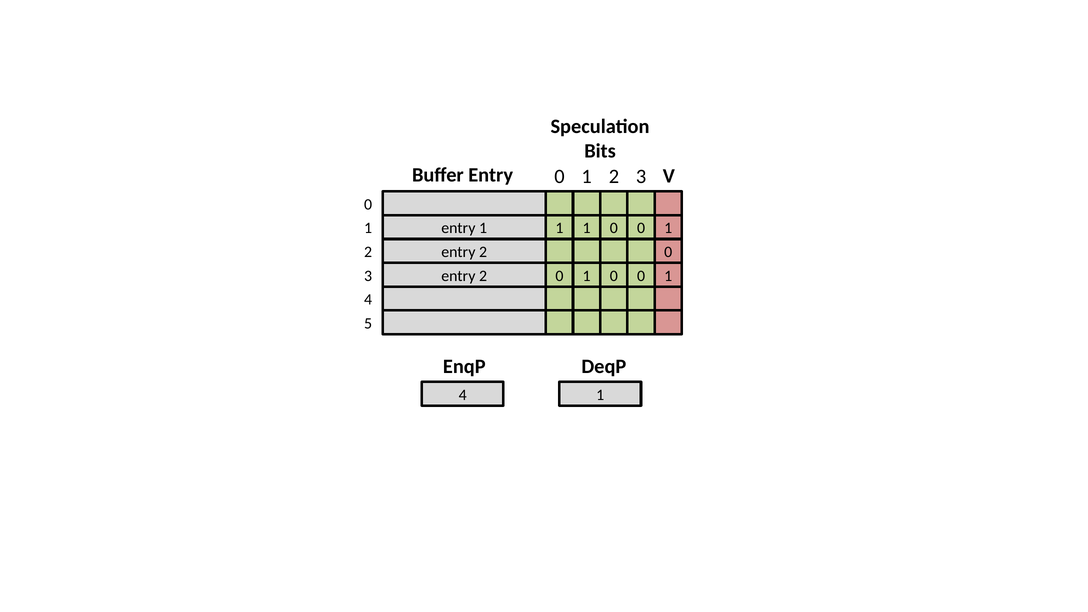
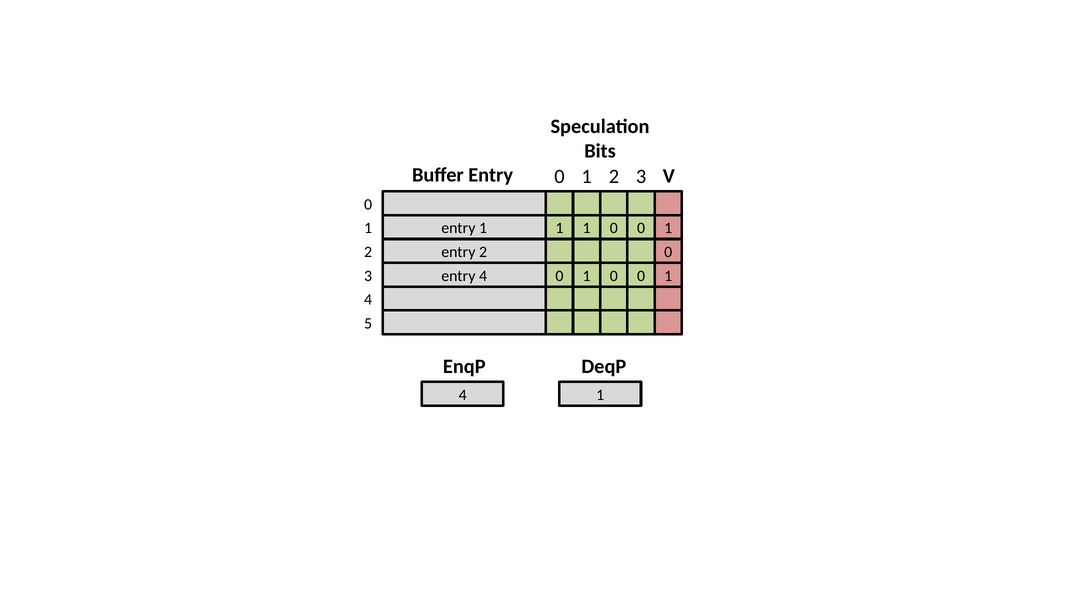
2: 2 -> 4 (483, 276)
